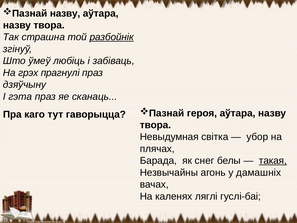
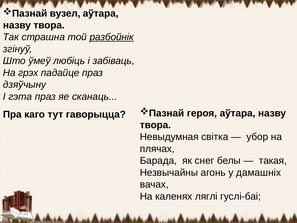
назву: назву -> вузел (65, 13)
прагнулі: прагнулі -> падайце (60, 73)
такая underline: present -> none (273, 161)
